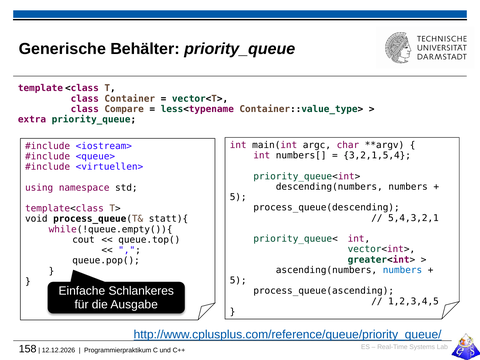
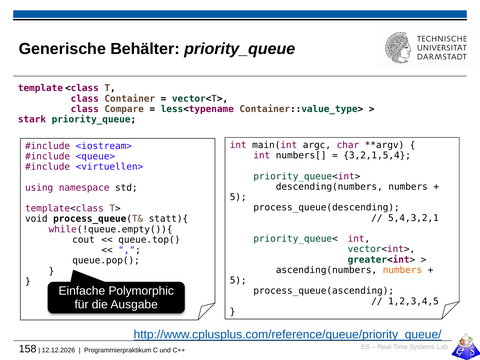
extra: extra -> stark (32, 119)
numbers colour: blue -> orange (402, 270)
Schlankeres: Schlankeres -> Polymorphic (141, 291)
